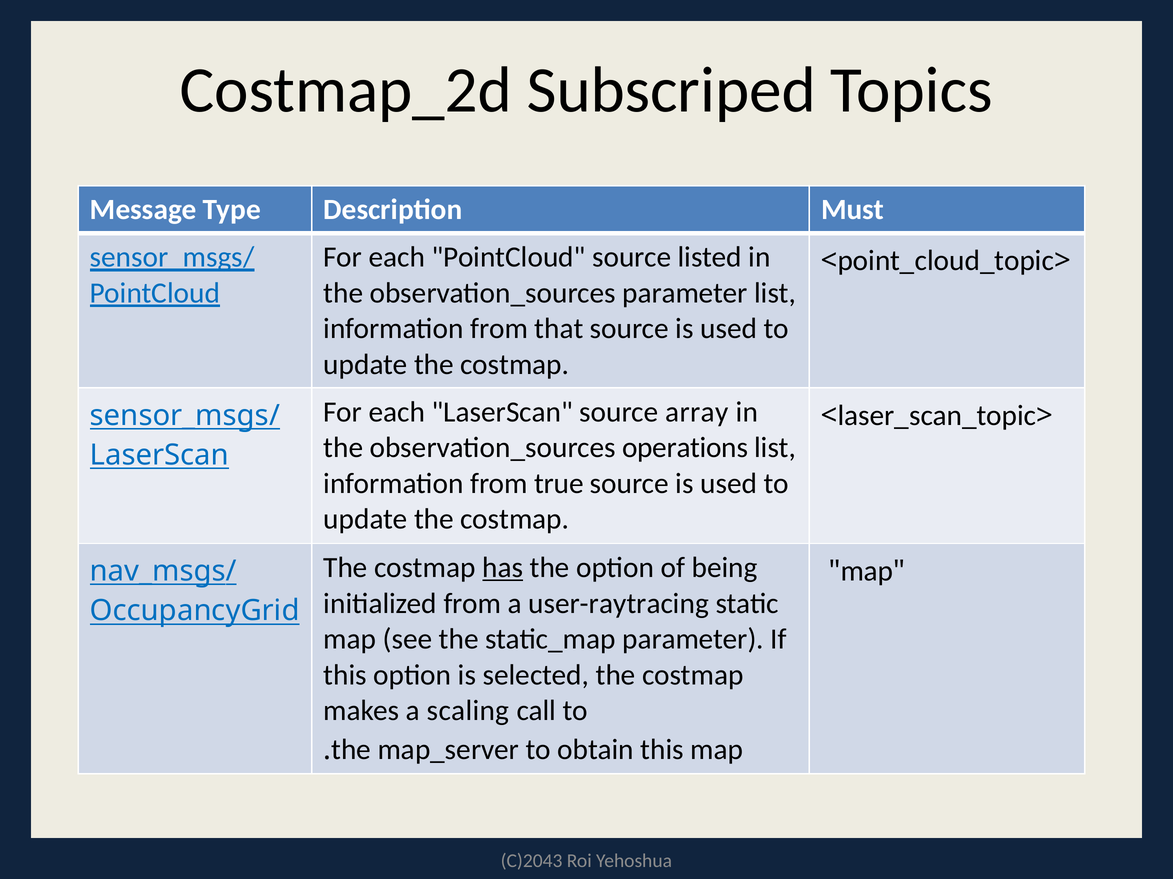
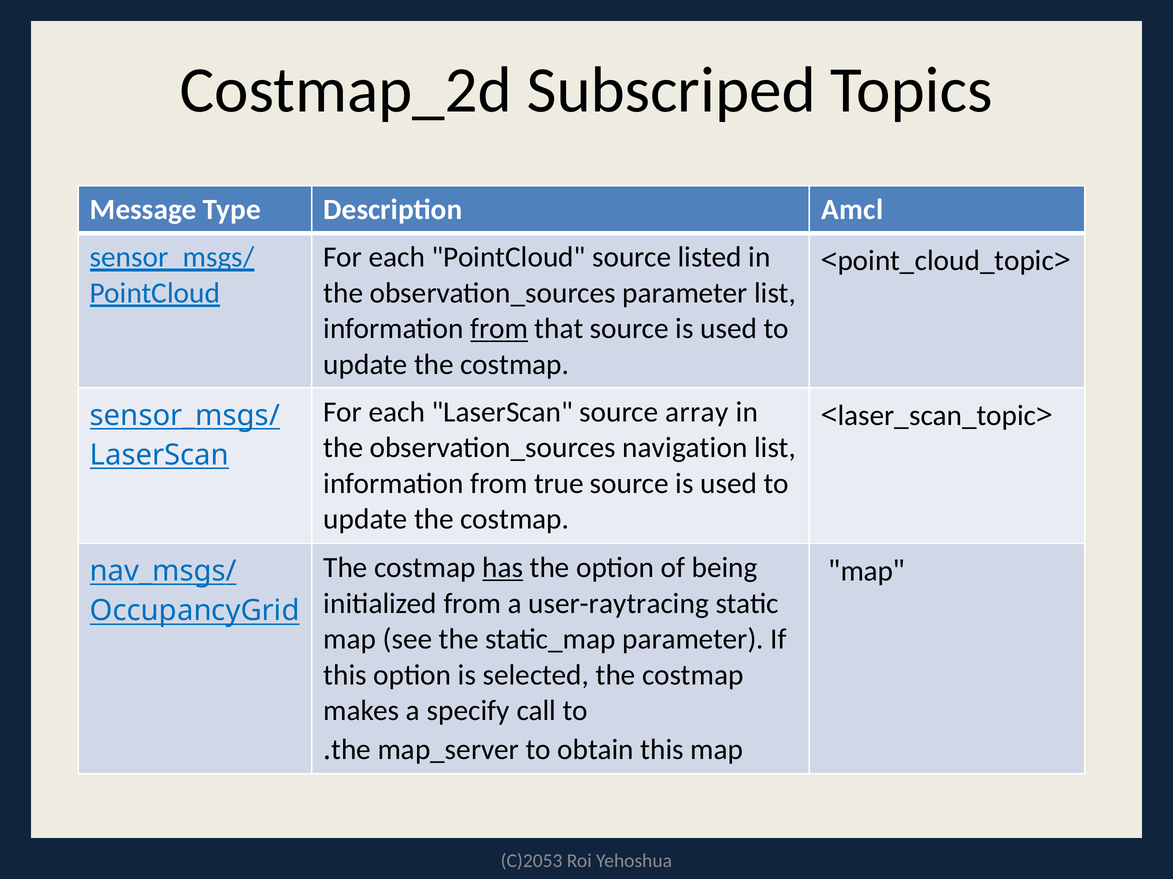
Must: Must -> Amcl (852, 210)
from underline: none -> present (499, 329)
operations: operations -> navigation (685, 448)
scaling: scaling -> specify (468, 711)
C)2043: C)2043 -> C)2053 (532, 861)
